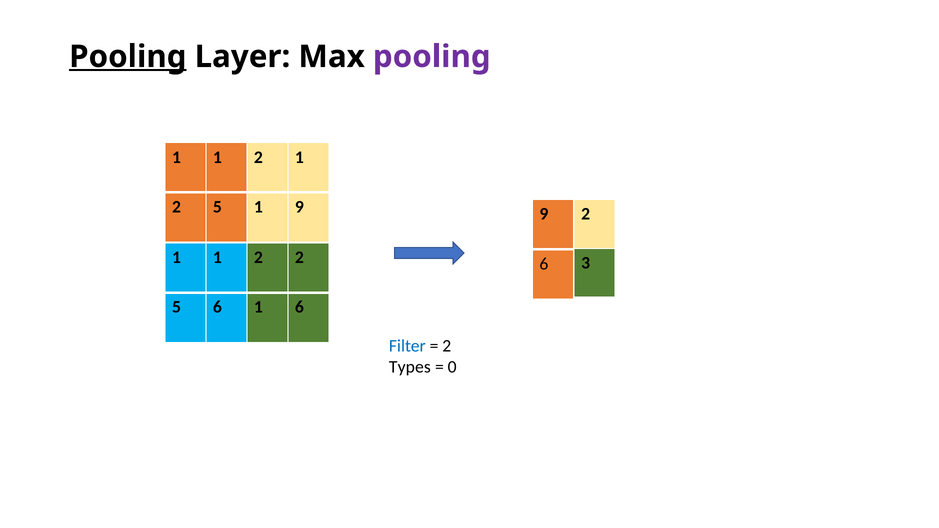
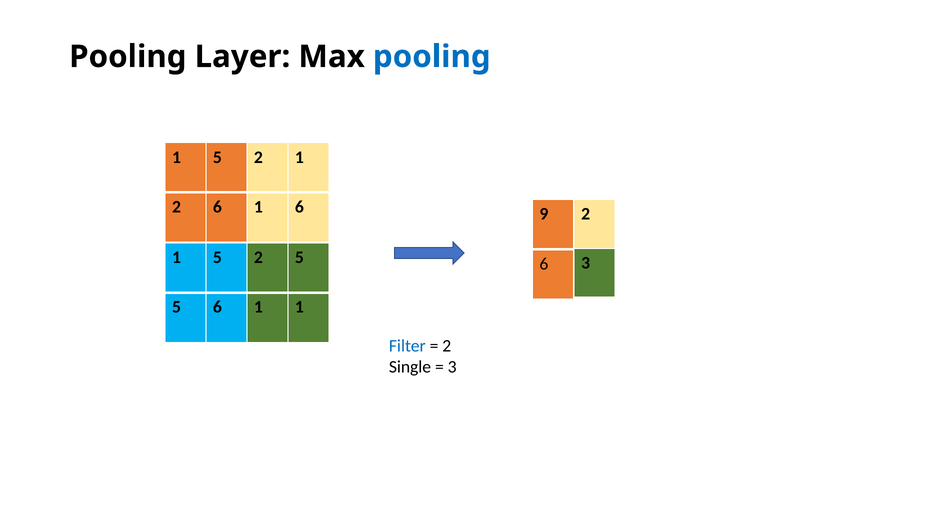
Pooling underline: present -> none (128, 57)
pooling colour: purple -> blue (432, 57)
1: 1 -> 5 (217, 157)
2 5: 5 -> 6 (217, 207)
1 9: 9 -> 6 (299, 207)
1: 1 -> 5 (217, 258)
2 2: 2 -> 5 (299, 258)
6: 6 -> 1 (299, 307)
Types: Types -> Single (410, 367)
0: 0 -> 3 (452, 367)
